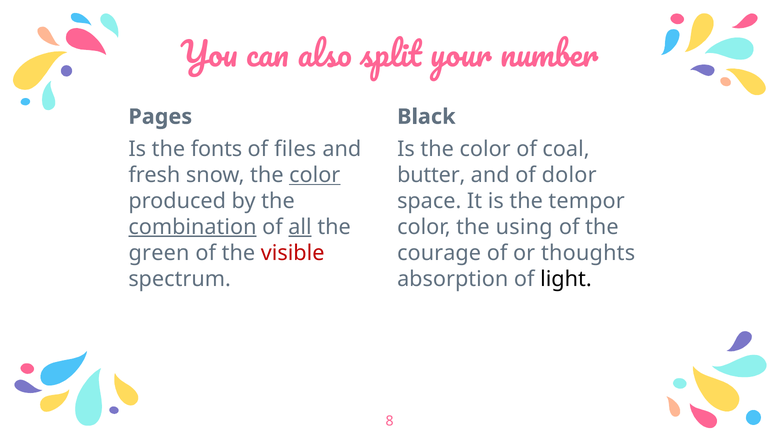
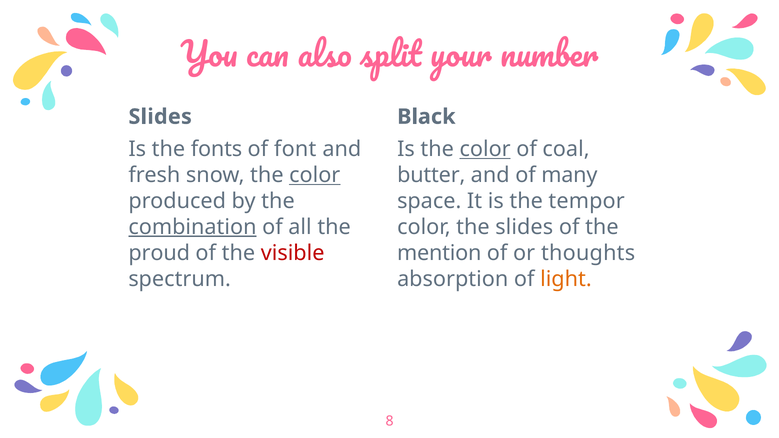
Pages: Pages -> Slides (160, 117)
files: files -> font (295, 149)
color underline: none -> present (485, 149)
dolor: dolor -> many (569, 175)
all underline: present -> none (300, 227)
the using: using -> slides (524, 227)
green: green -> proud (159, 253)
courage: courage -> mention (439, 253)
light colour: black -> orange (566, 279)
